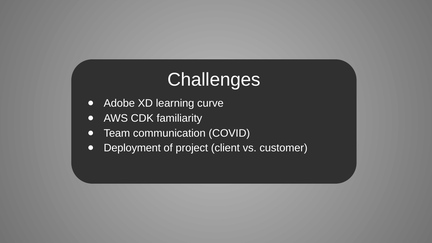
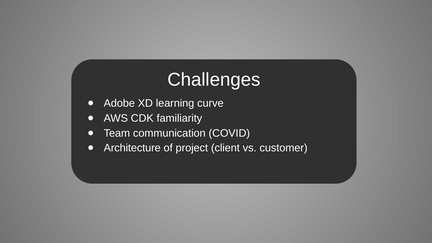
Deployment: Deployment -> Architecture (132, 148)
